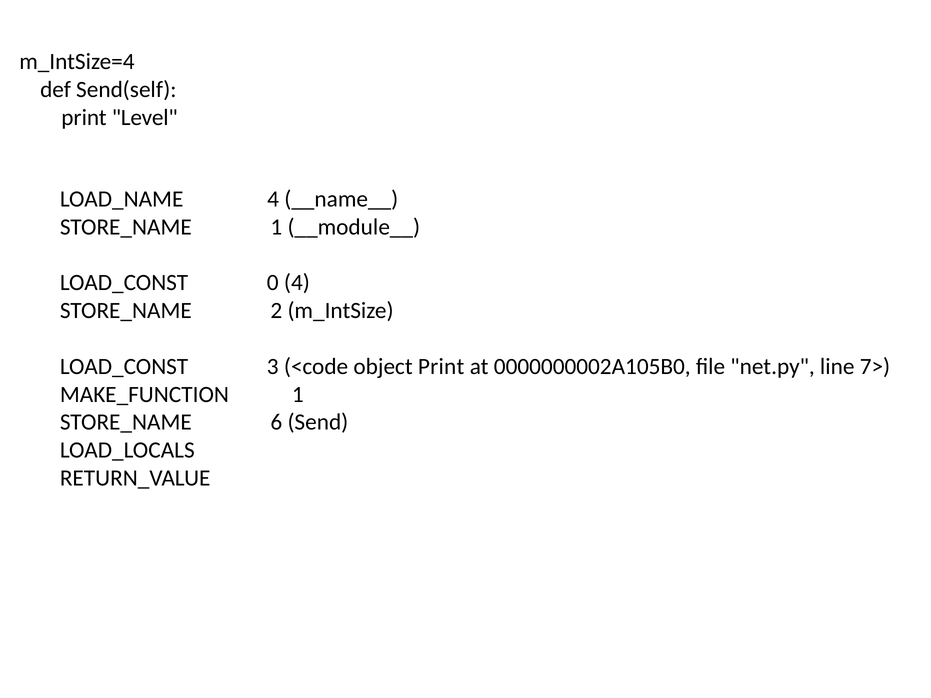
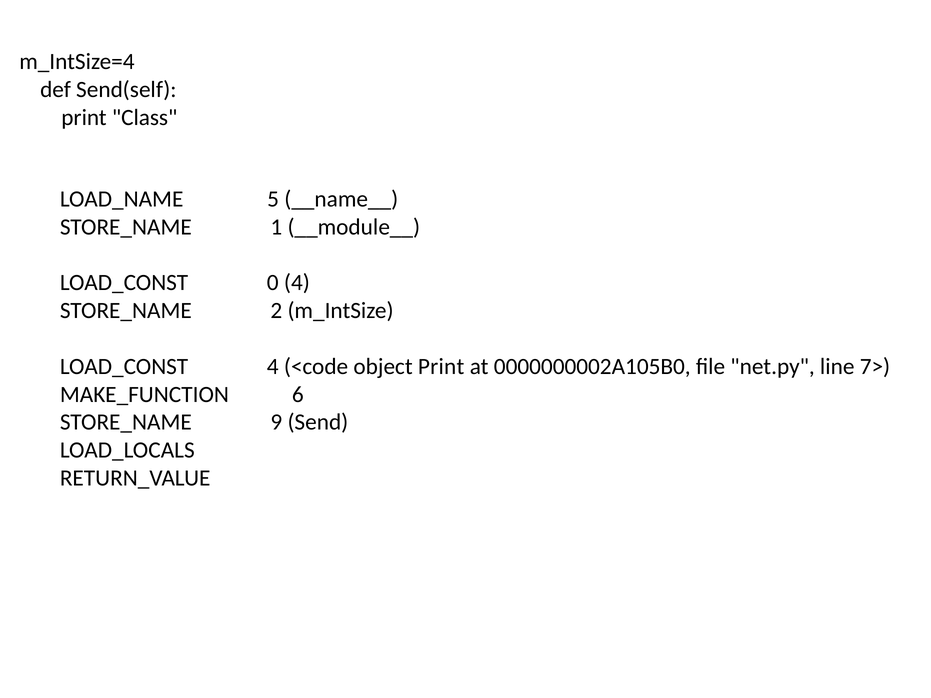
Level: Level -> Class (145, 117)
LOAD_NAME 4: 4 -> 5 (273, 199)
LOAD_CONST 3: 3 -> 4 (273, 367)
MAKE_FUNCTION 1: 1 -> 6 (298, 395)
6: 6 -> 9 (276, 422)
